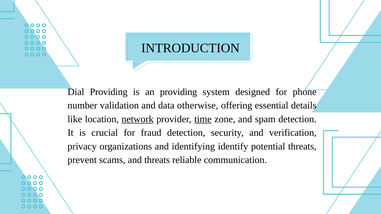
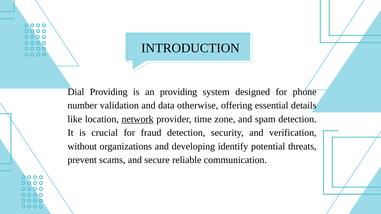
time underline: present -> none (203, 119)
privacy: privacy -> without (82, 147)
identifying: identifying -> developing (193, 147)
and threats: threats -> secure (157, 160)
